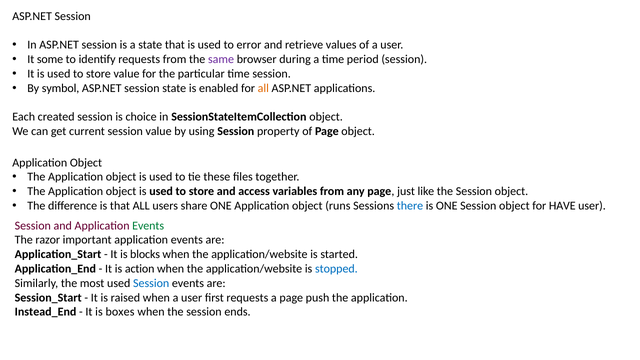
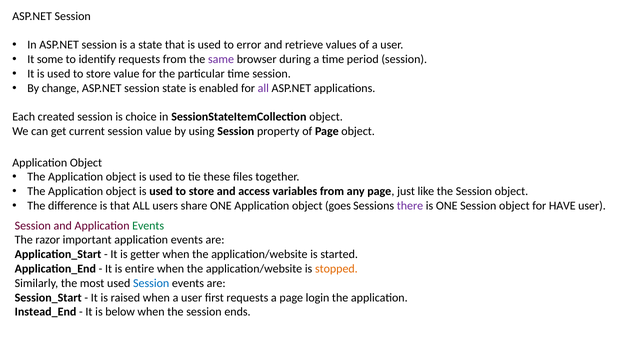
symbol: symbol -> change (61, 88)
all colour: orange -> purple (263, 88)
runs: runs -> goes (338, 206)
there colour: blue -> purple (410, 206)
blocks: blocks -> getter (145, 254)
action: action -> entire (140, 269)
stopped colour: blue -> orange (336, 269)
push: push -> login (318, 298)
boxes: boxes -> below (120, 312)
